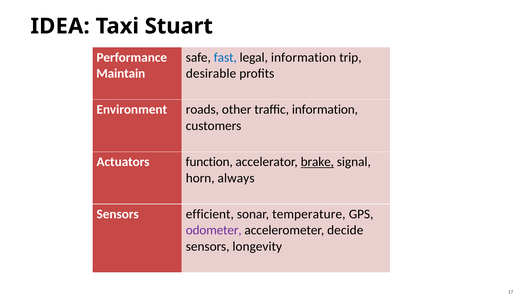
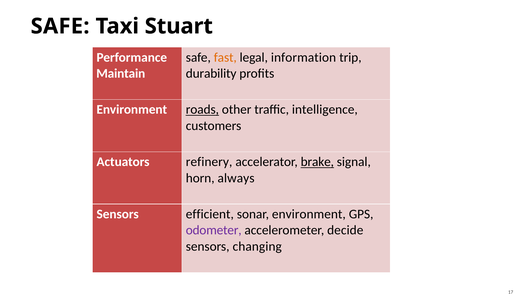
IDEA: IDEA -> SAFE (60, 26)
fast colour: blue -> orange (225, 57)
desirable: desirable -> durability (211, 74)
roads underline: none -> present (202, 110)
traffic information: information -> intelligence (325, 110)
function: function -> refinery (209, 162)
sonar temperature: temperature -> environment (309, 215)
longevity: longevity -> changing (257, 247)
